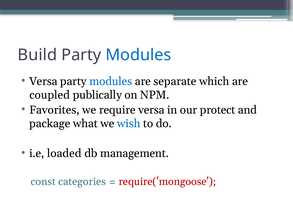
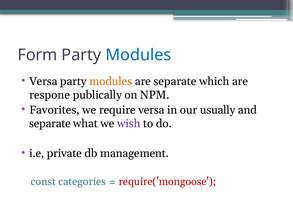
Build: Build -> Form (37, 55)
modules colour: blue -> orange (111, 81)
coupled: coupled -> respone (50, 95)
protect: protect -> usually (218, 110)
package: package -> separate (50, 123)
wish colour: blue -> purple (129, 123)
loaded: loaded -> private (64, 153)
